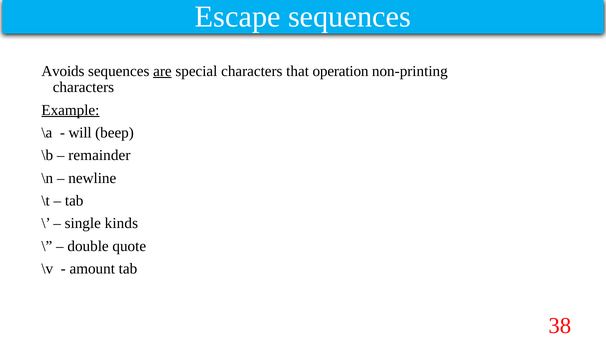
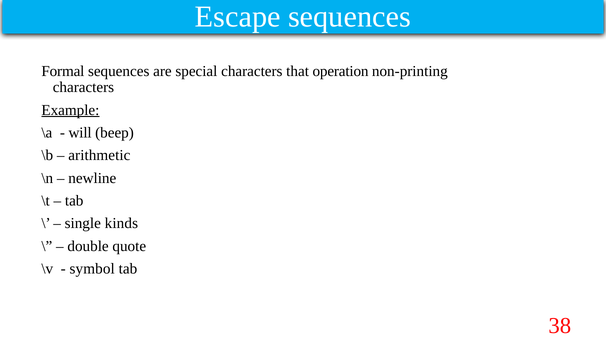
Avoids: Avoids -> Formal (63, 71)
are underline: present -> none (162, 71)
remainder: remainder -> arithmetic (99, 155)
amount: amount -> symbol (92, 269)
